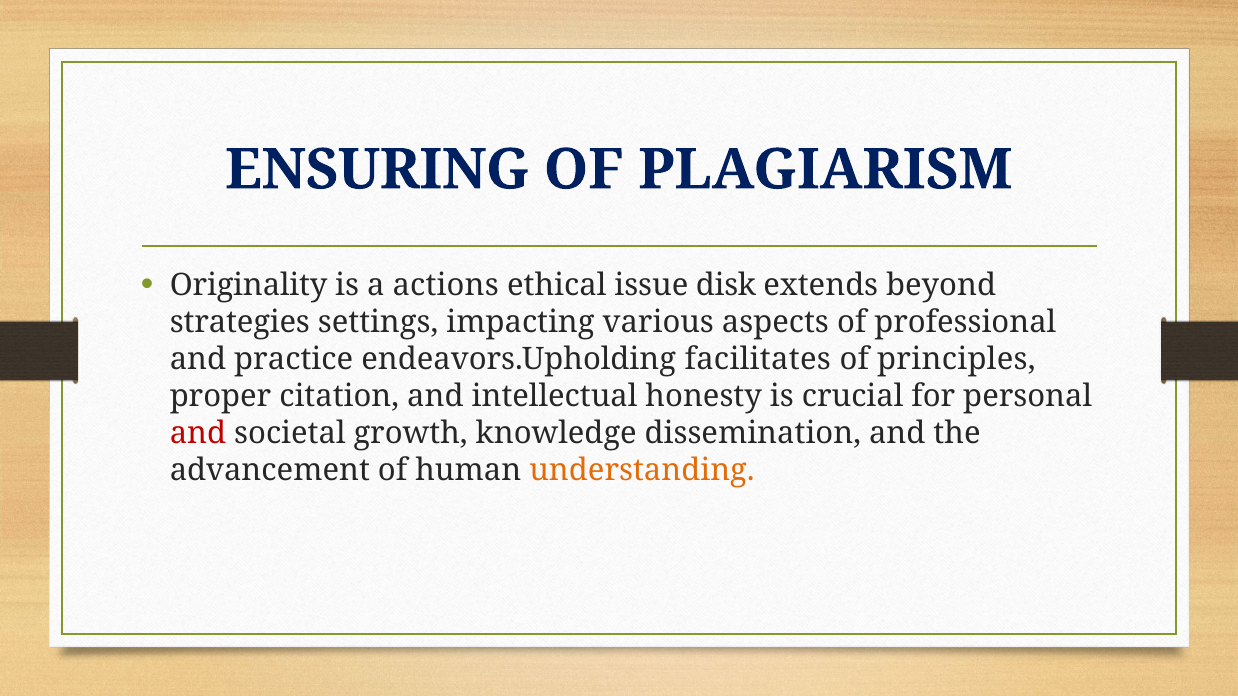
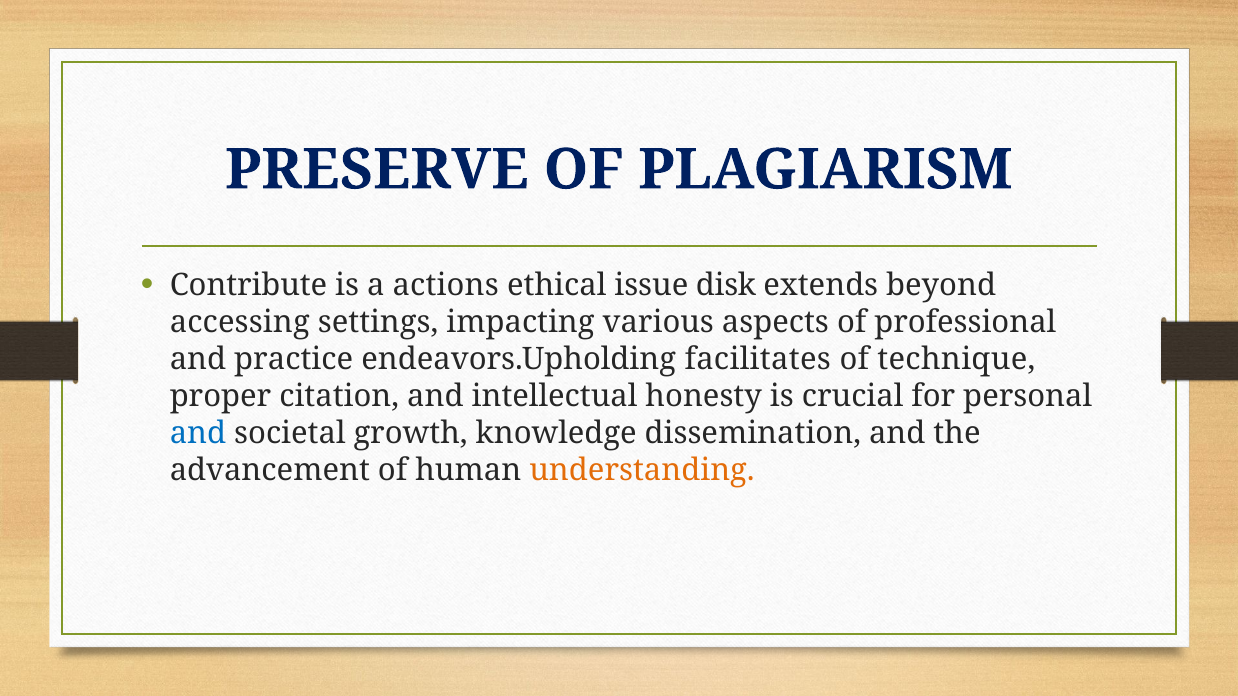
ENSURING: ENSURING -> PRESERVE (377, 170)
Originality: Originality -> Contribute (249, 285)
strategies: strategies -> accessing (240, 322)
principles: principles -> technique (956, 359)
and colour: red -> blue (198, 434)
